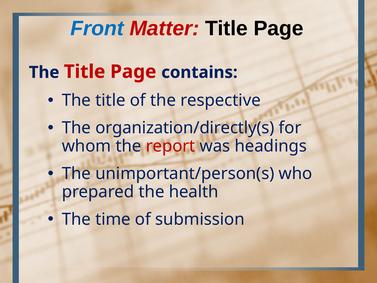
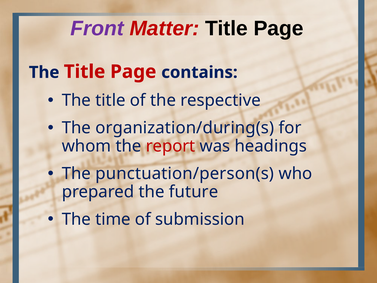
Front colour: blue -> purple (97, 28)
organization/directly(s: organization/directly(s -> organization/during(s (185, 128)
unimportant/person(s: unimportant/person(s -> punctuation/person(s (185, 173)
health: health -> future (194, 192)
